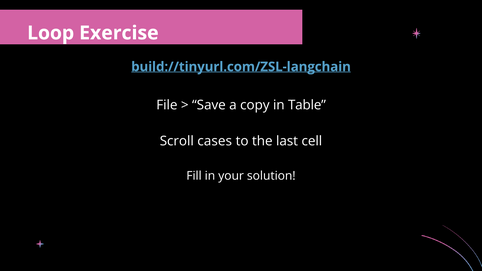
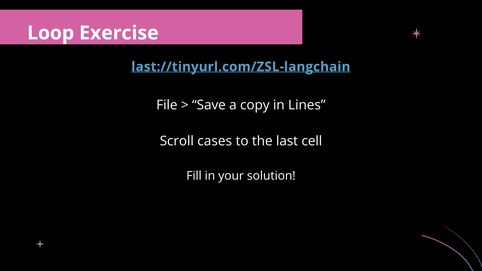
build://tinyurl.com/ZSL-langchain: build://tinyurl.com/ZSL-langchain -> last://tinyurl.com/ZSL-langchain (241, 67)
Table: Table -> Lines (307, 105)
